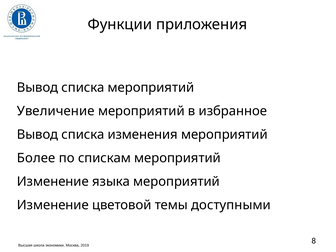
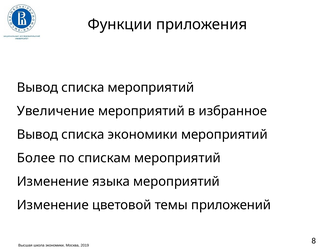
списка изменения: изменения -> экономики (143, 135)
доступными: доступными -> приложений (231, 205)
